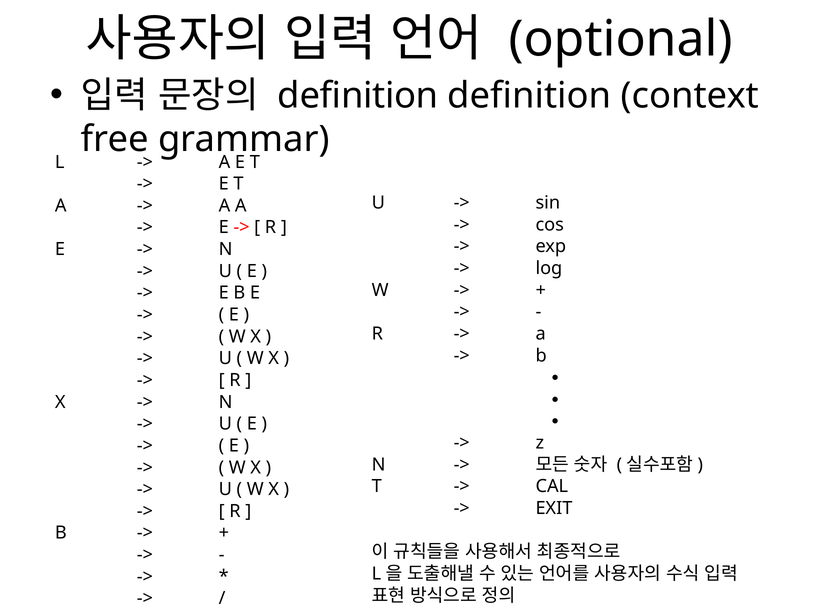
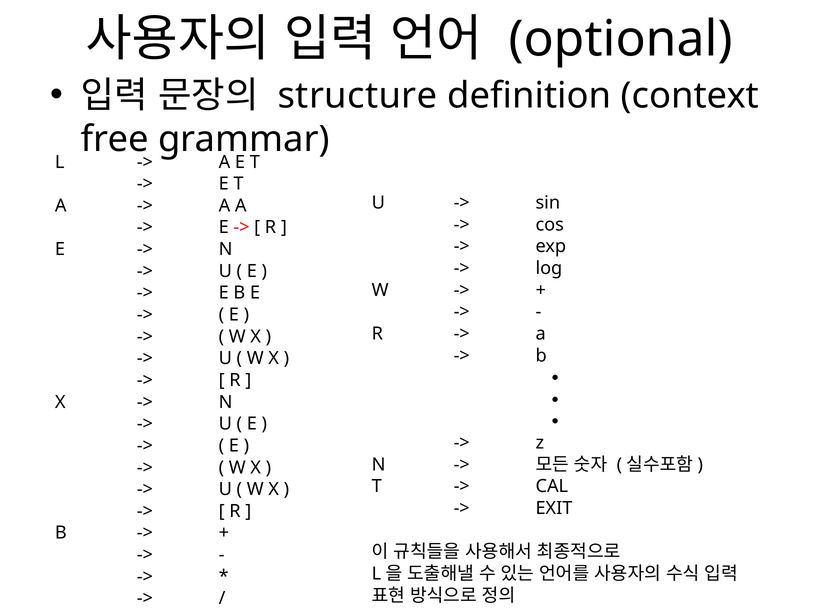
definition: definition -> structure (358, 96)
